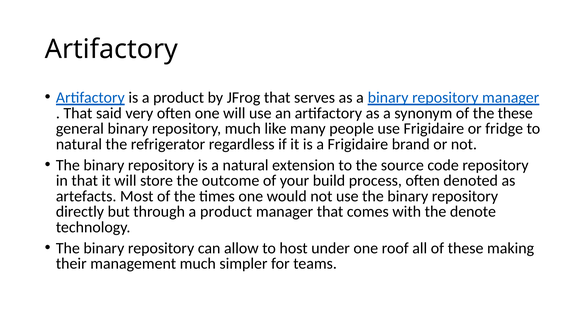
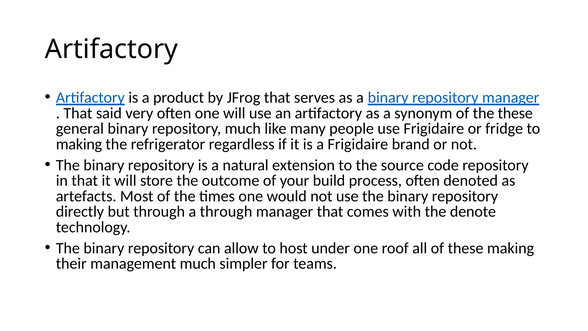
natural: natural -> making (79, 144)
through a product: product -> through (226, 211)
